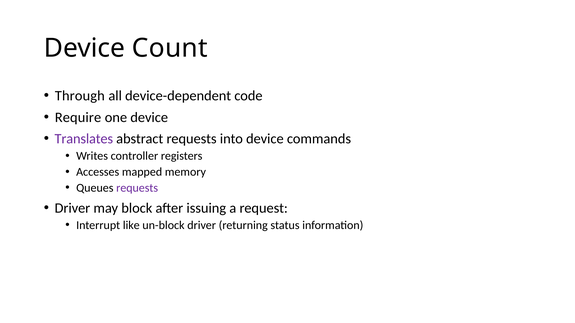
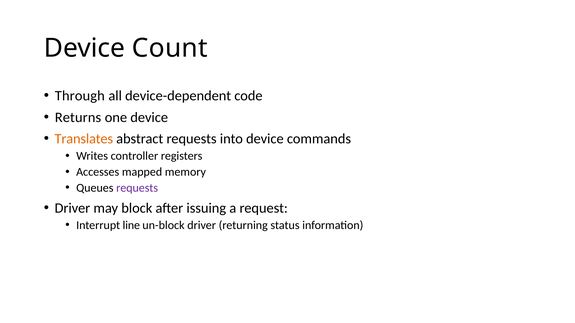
Require: Require -> Returns (78, 117)
Translates colour: purple -> orange (84, 139)
like: like -> line (131, 225)
